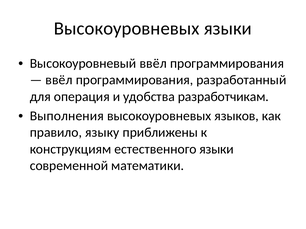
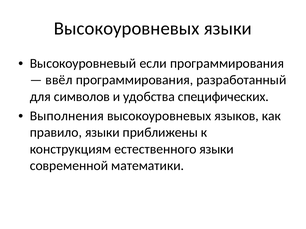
Высокоуровневый ввёл: ввёл -> если (153, 64)
операция: операция -> символов (82, 97)
разработчикам: разработчикам -> специфических (223, 97)
правило языку: языку -> языки (102, 133)
